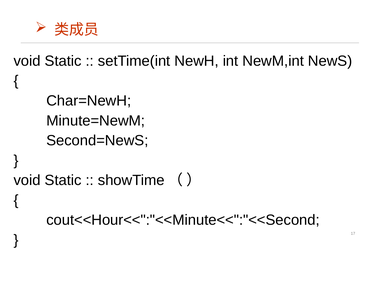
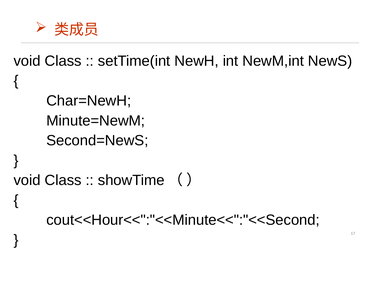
Static: Static -> Class (63, 61)
Static: Static -> Class (63, 180)
